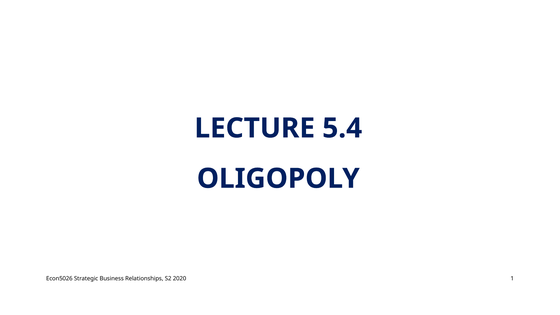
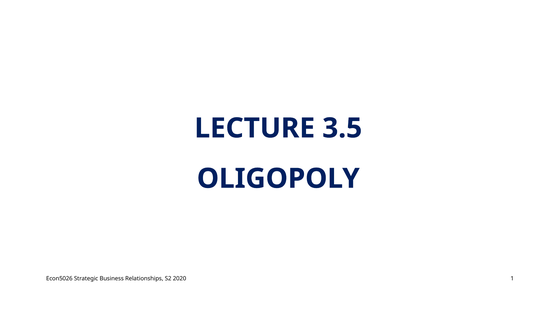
5.4: 5.4 -> 3.5 (342, 128)
